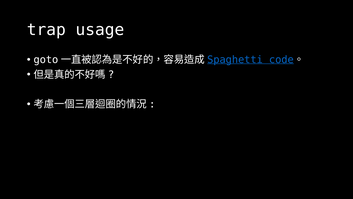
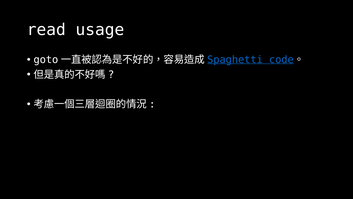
trap: trap -> read (46, 30)
